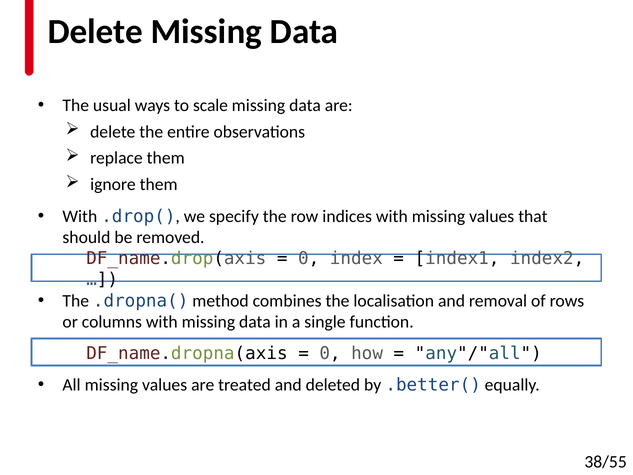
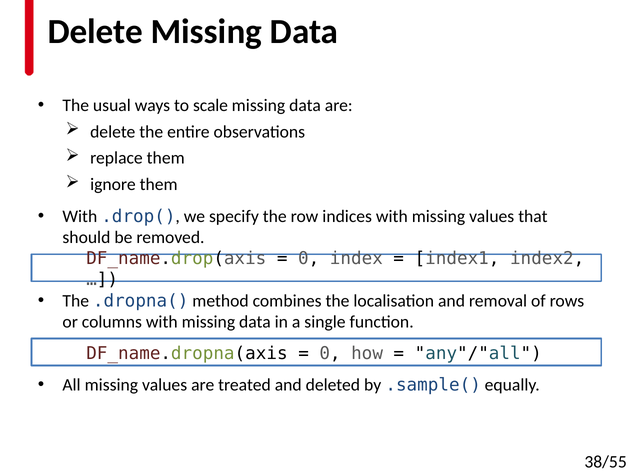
.better(: .better( -> .sample( (433, 385)
